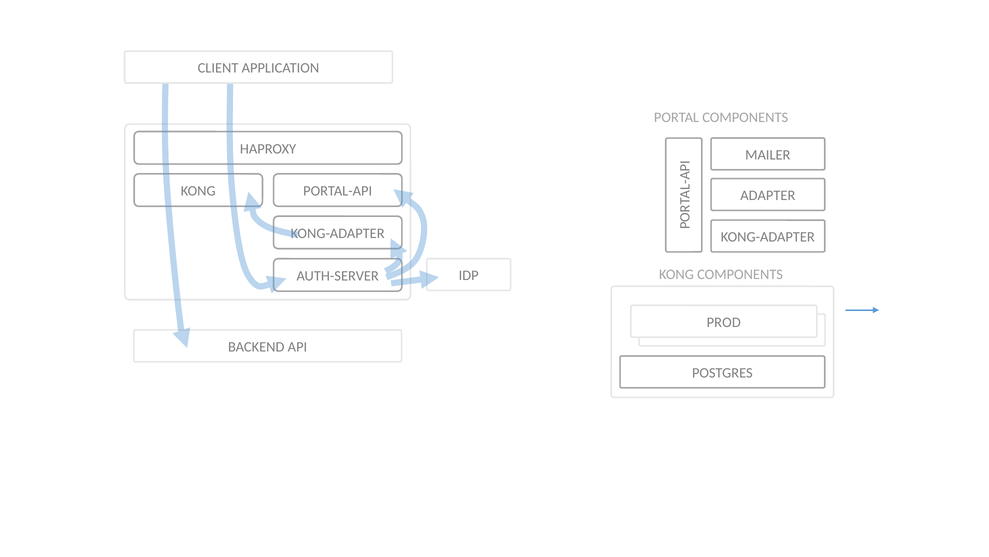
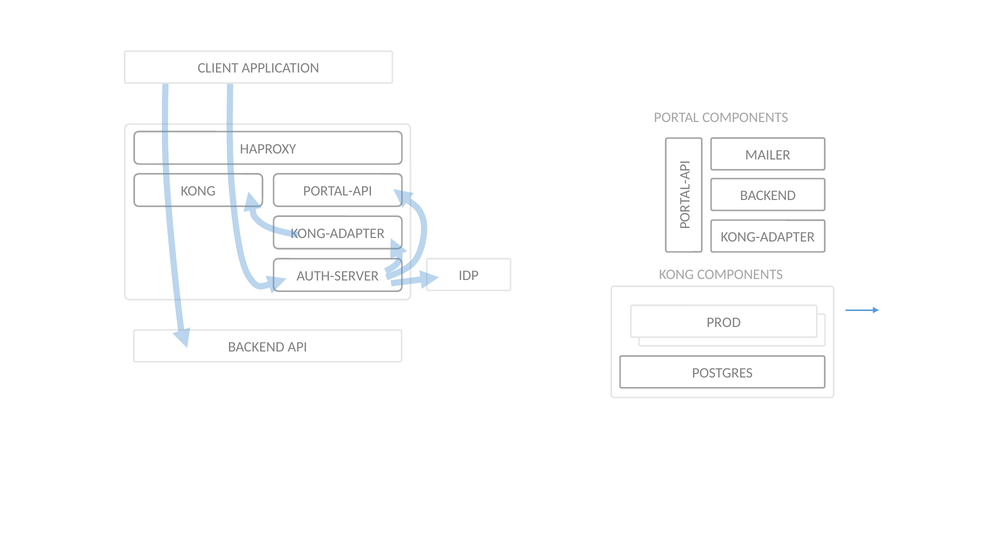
ADAPTER: ADAPTER -> BACKEND (768, 195)
